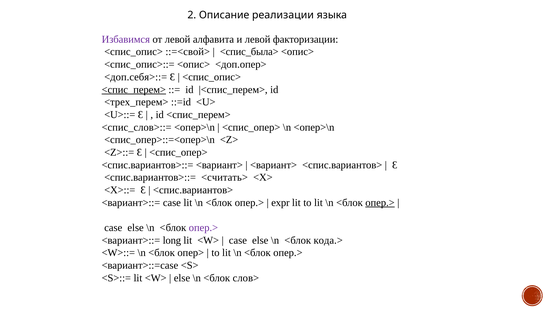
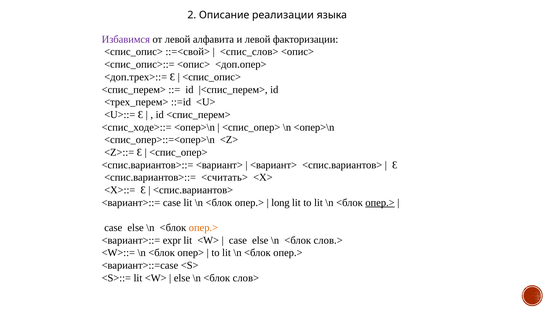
<спис_была>: <спис_была> -> <спис_слов> (249, 52)
<доп.себя>::=: <доп.себя>::= -> <доп.трех>::= (136, 77)
<спис_перем> underline: present -> none (134, 90)
<спис_слов>::=: <спис_слов>::= -> <спис_ходе>::= (137, 127)
expr: expr -> long (280, 203)
опер.> colour: purple -> orange (203, 228)
long: long -> expr (172, 240)
кода.>: кода.> -> слов.> (328, 240)
